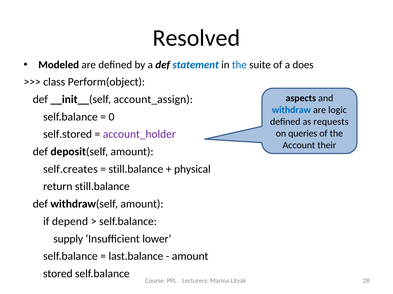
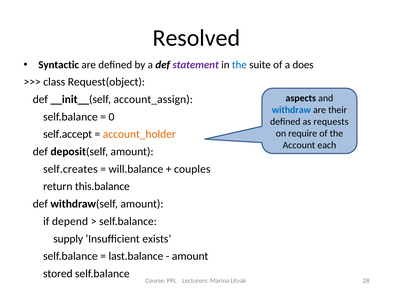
Modeled: Modeled -> Syntactic (59, 65)
statement colour: blue -> purple (196, 65)
Perform(object: Perform(object -> Request(object (106, 82)
logic: logic -> their (338, 110)
queries: queries -> require (303, 134)
self.stored: self.stored -> self.accept (68, 135)
account_holder colour: purple -> orange (139, 135)
their: their -> each (327, 145)
still.balance: still.balance -> will.balance (136, 169)
physical: physical -> couples (192, 169)
return still.balance: still.balance -> this.balance (102, 187)
lower: lower -> exists (157, 239)
